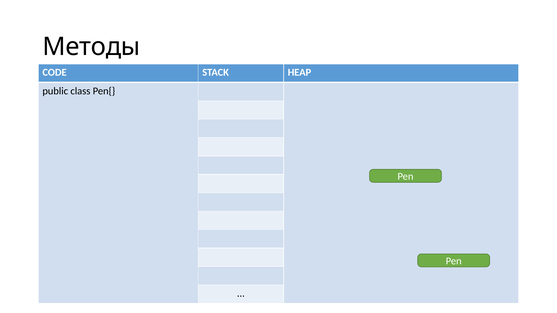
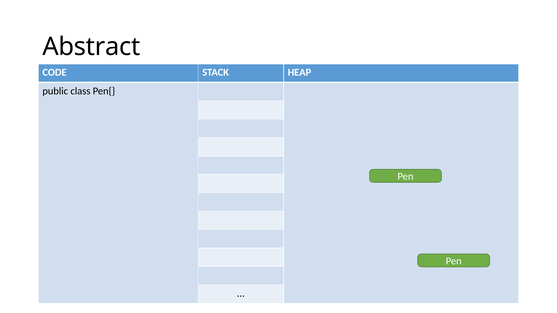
Методы: Методы -> Abstract (91, 47)
